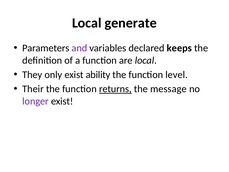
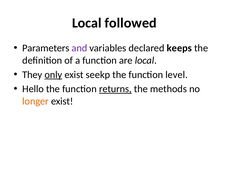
generate: generate -> followed (131, 23)
only underline: none -> present (53, 75)
ability: ability -> seekp (98, 75)
Their: Their -> Hello (33, 89)
message: message -> methods (168, 89)
longer colour: purple -> orange (36, 101)
